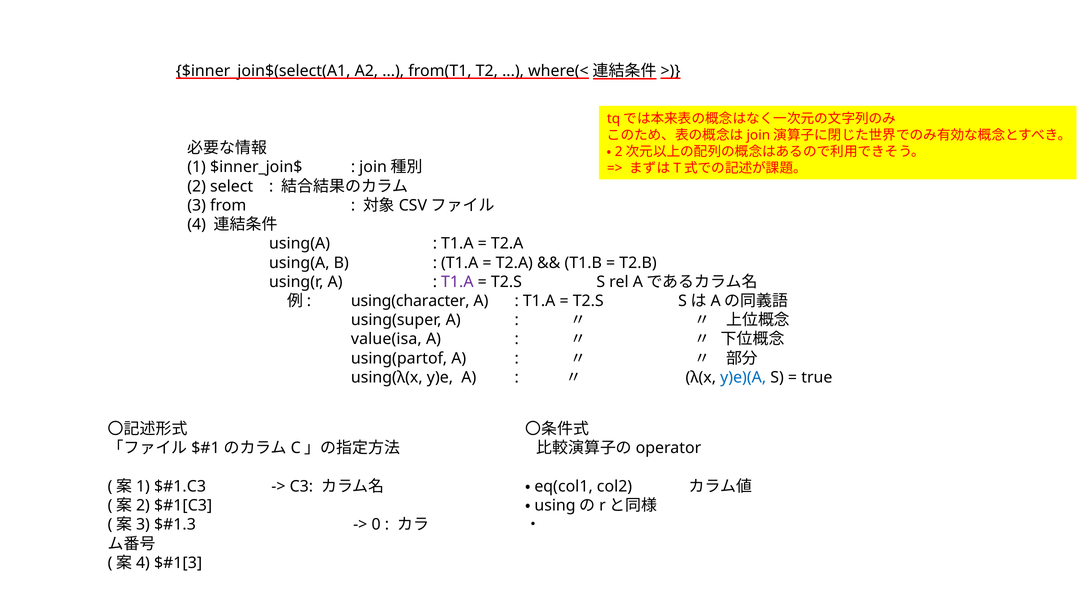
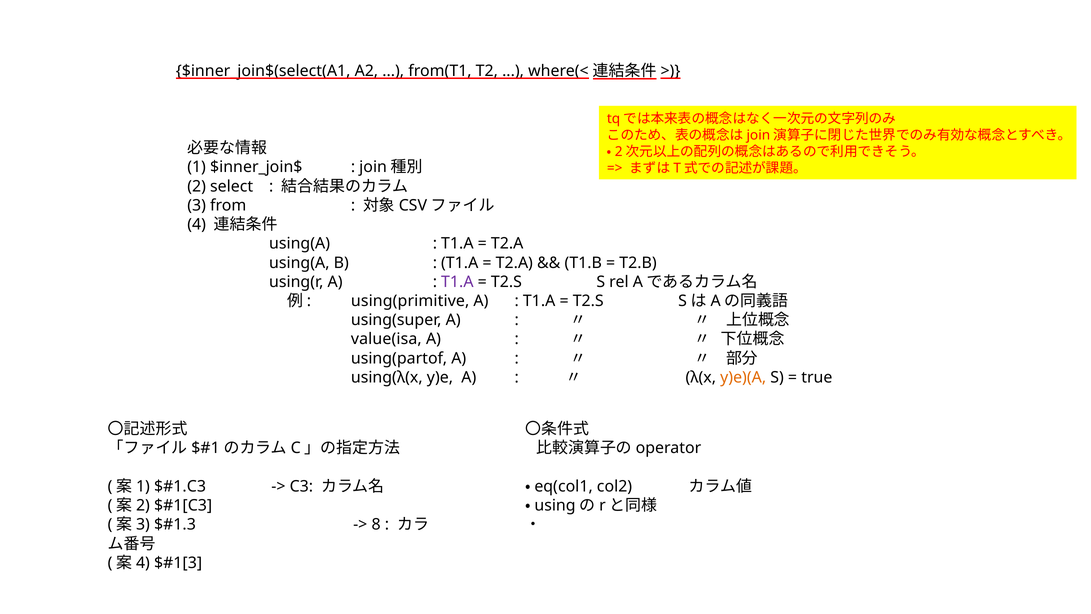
using(character: using(character -> using(primitive (410, 301)
y)e)(A colour: blue -> orange (743, 377)
0: 0 -> 8 (376, 524)
